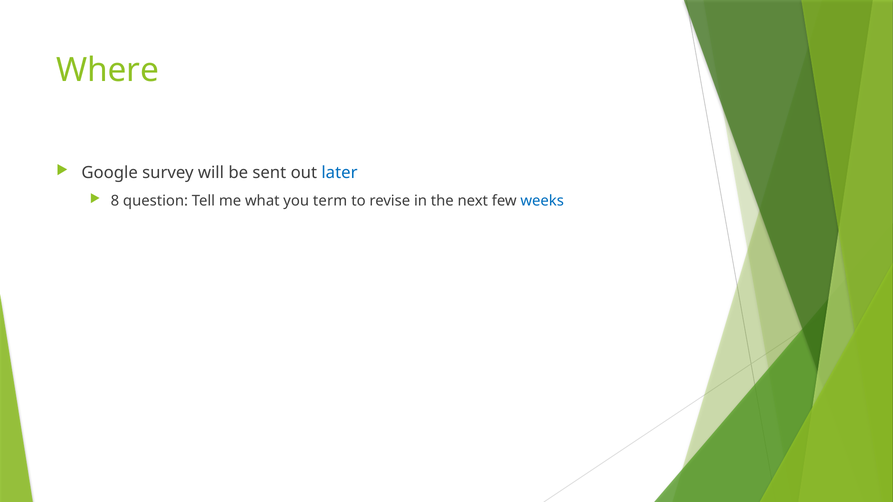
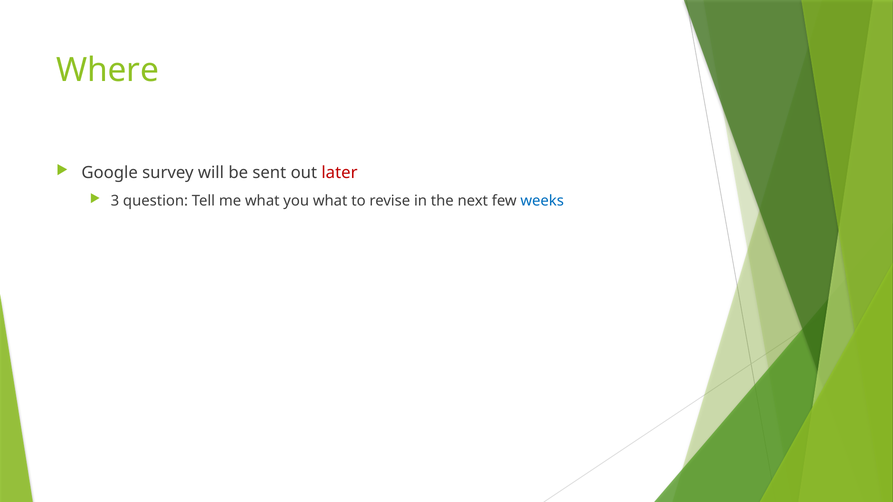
later colour: blue -> red (339, 173)
8: 8 -> 3 (115, 201)
you term: term -> what (330, 201)
